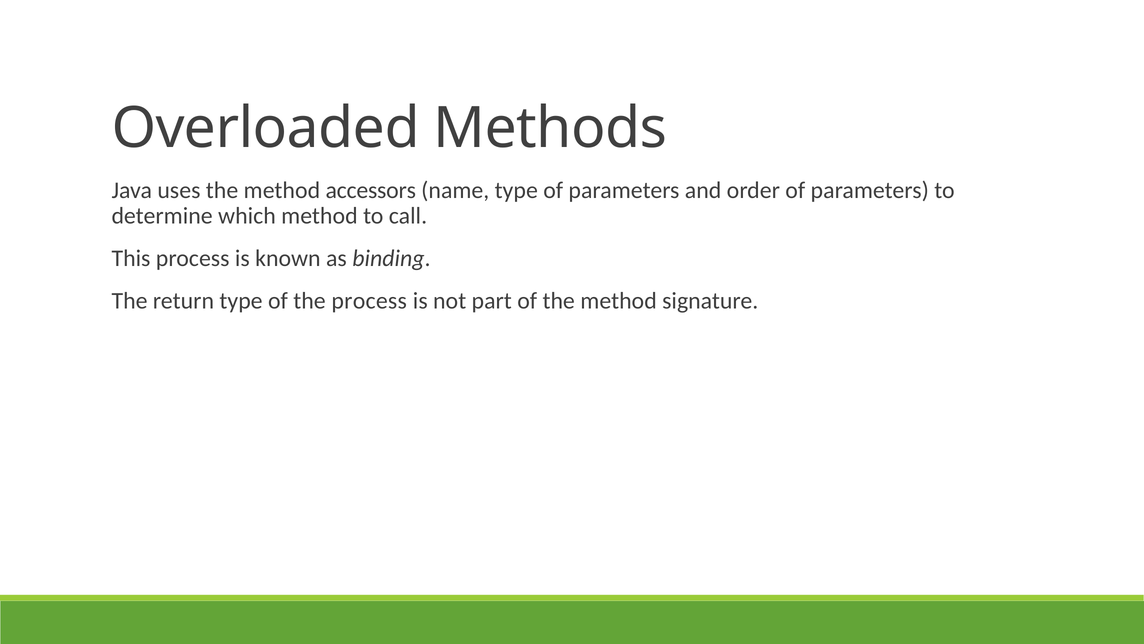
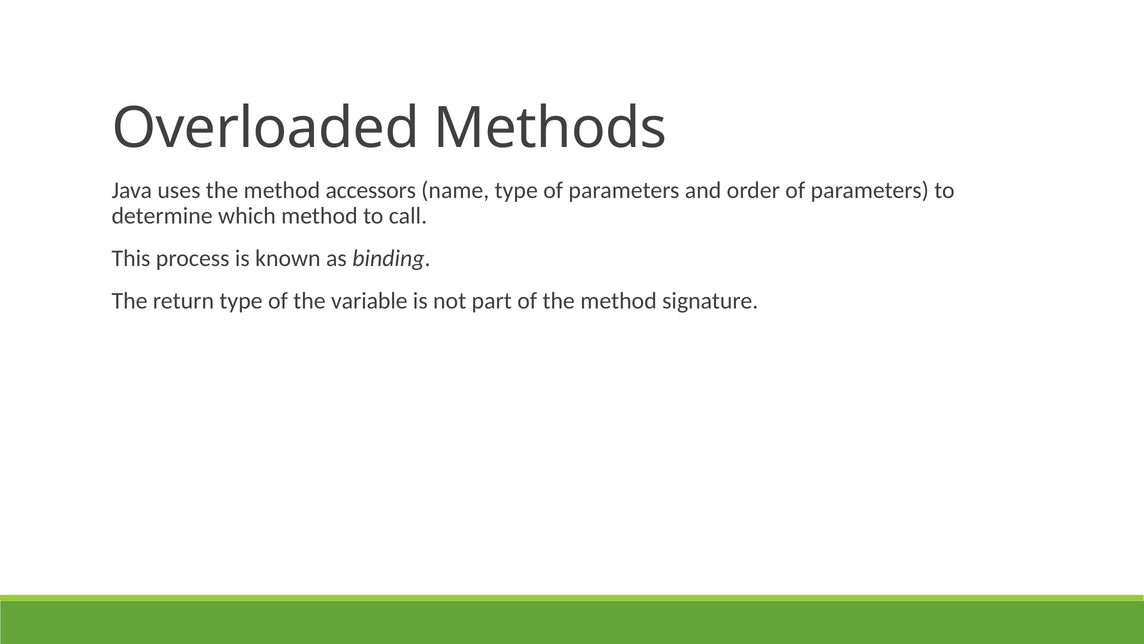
the process: process -> variable (369, 301)
